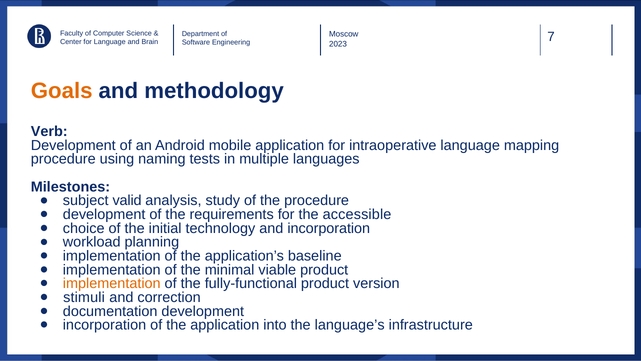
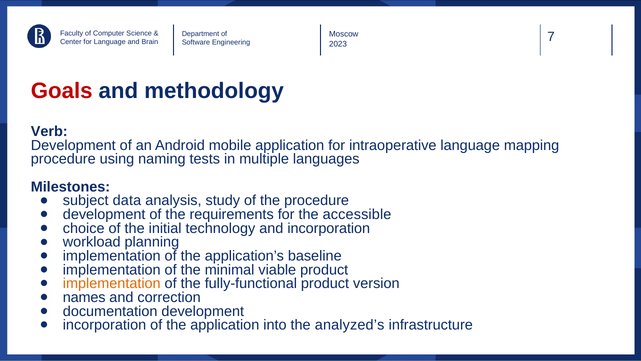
Goals colour: orange -> red (62, 91)
valid: valid -> data (127, 200)
stimuli: stimuli -> names (84, 297)
language’s: language’s -> analyzed’s (350, 325)
